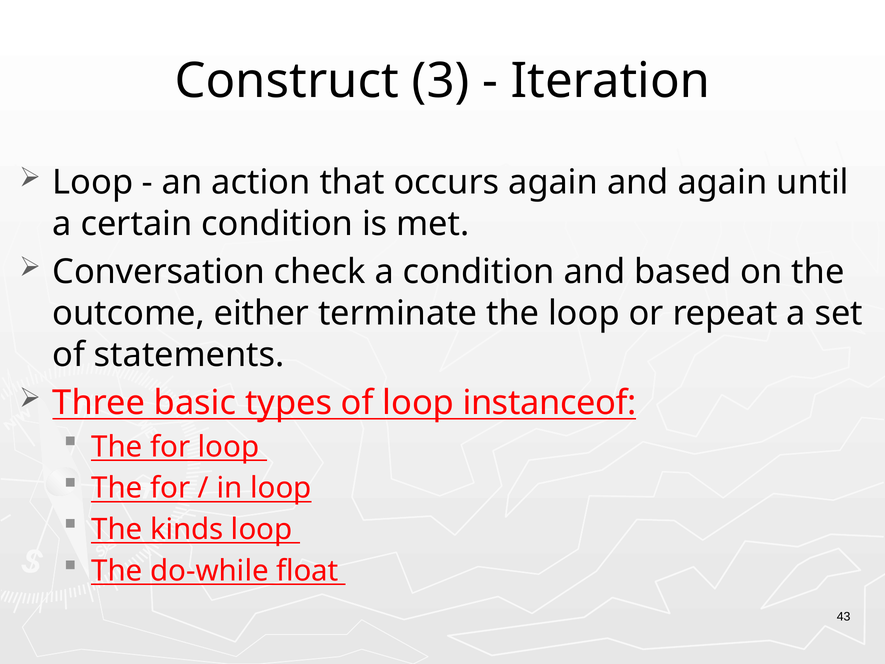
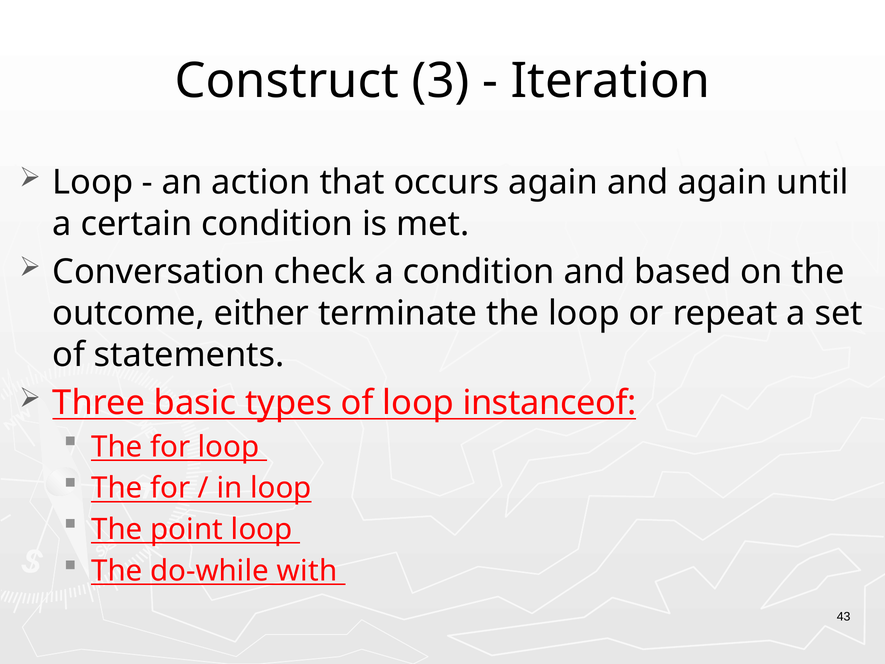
kinds: kinds -> point (187, 529)
float: float -> with (307, 571)
